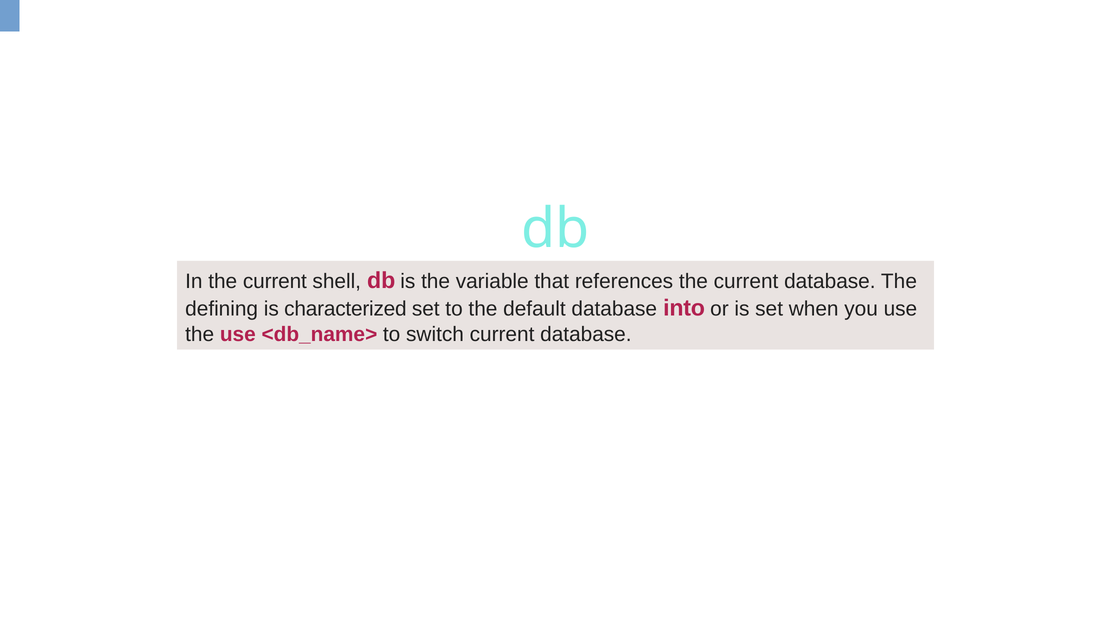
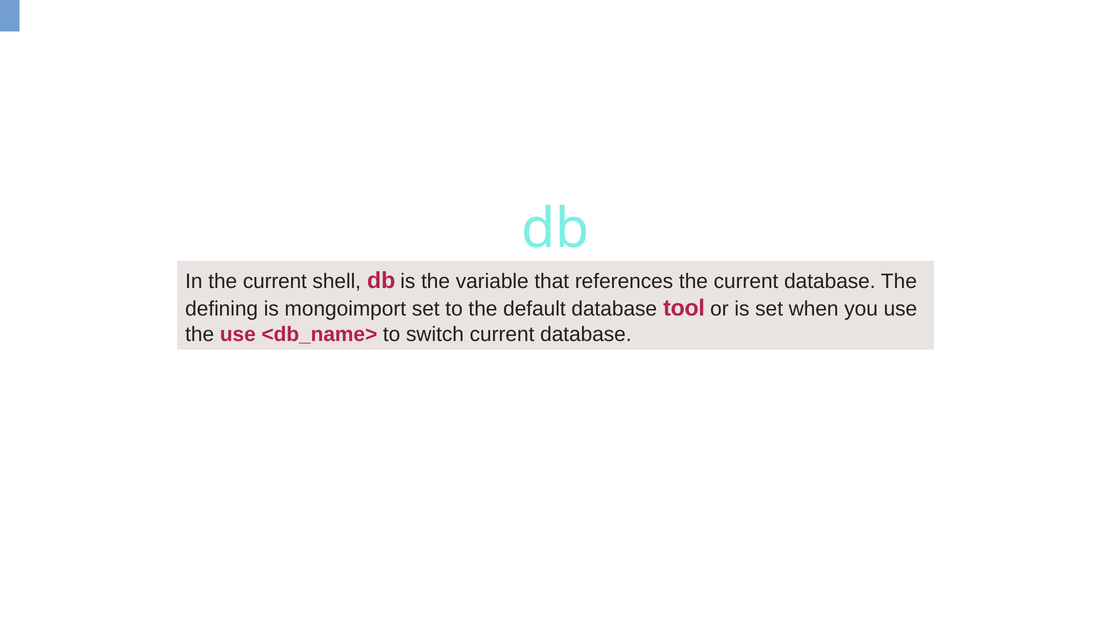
characterized: characterized -> mongoimport (345, 309)
into: into -> tool (684, 308)
